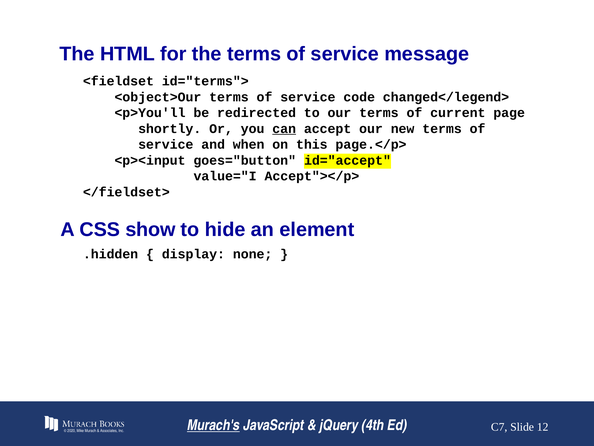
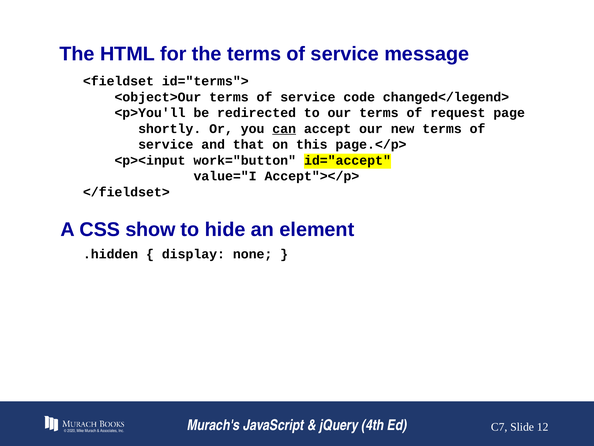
current: current -> request (458, 113)
when: when -> that (249, 144)
goes="button: goes="button -> work="button (245, 160)
Murach's underline: present -> none (213, 425)
